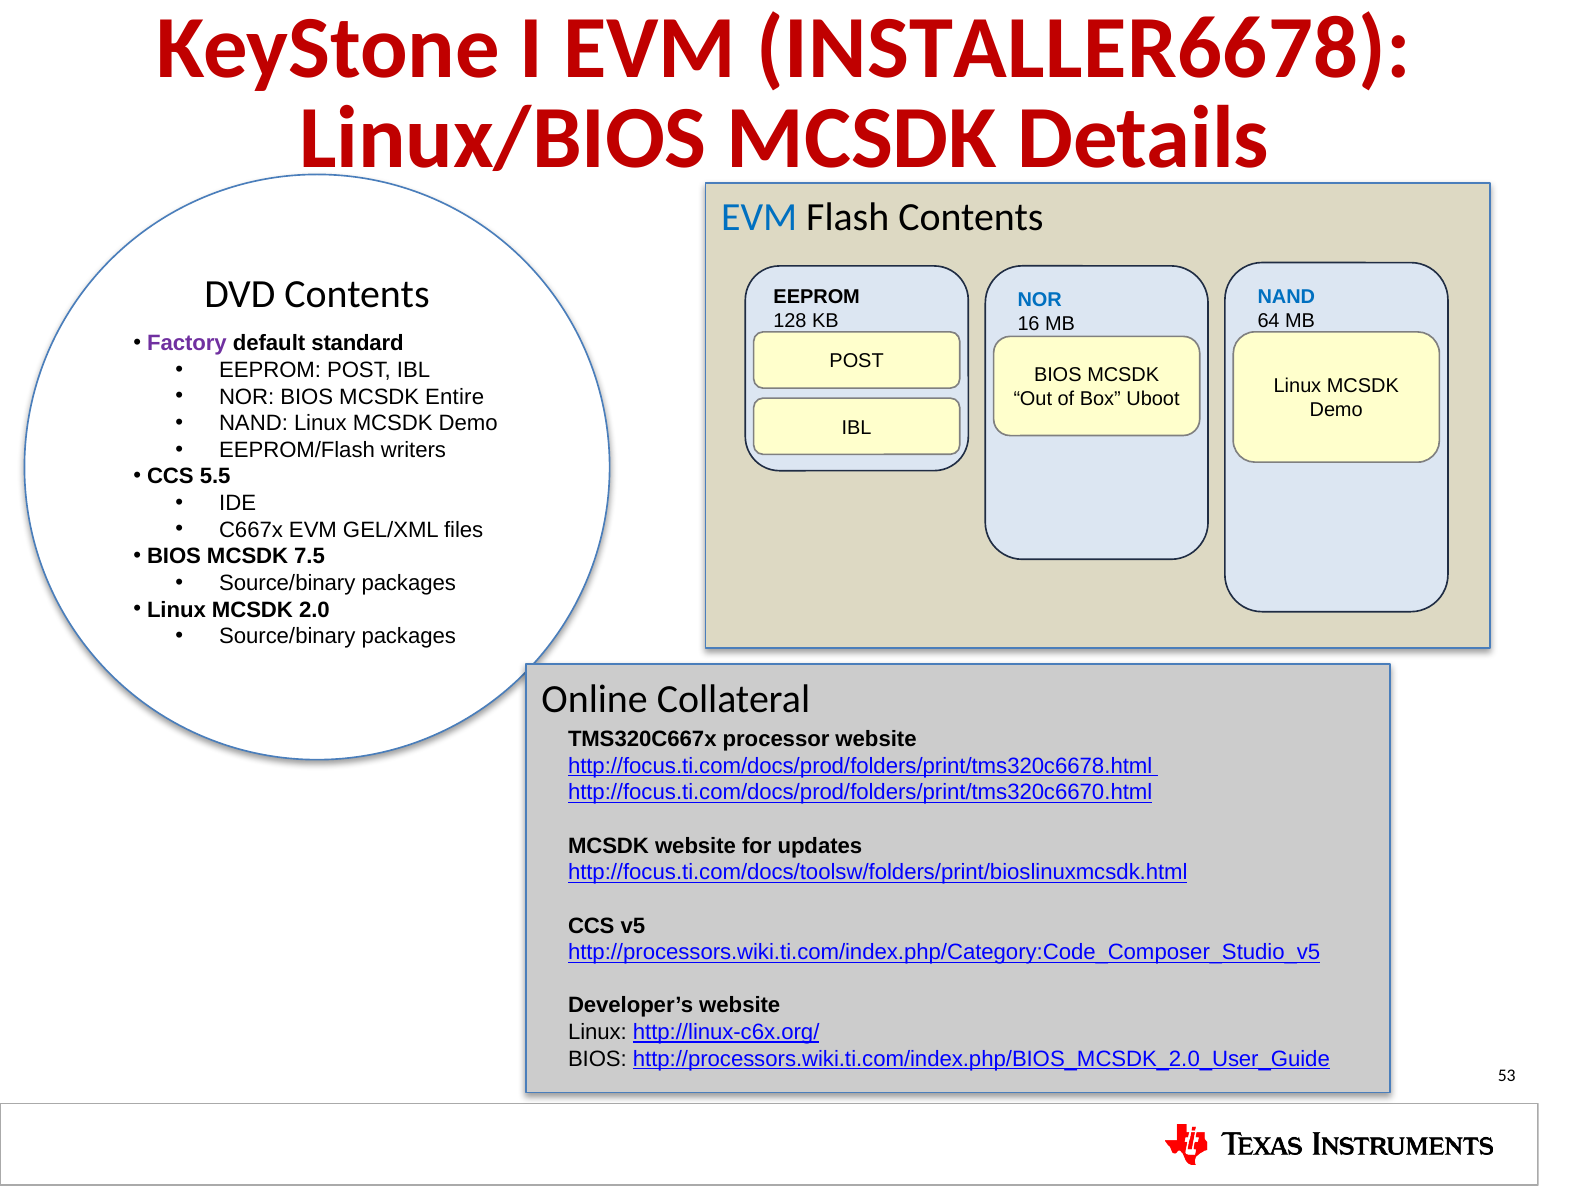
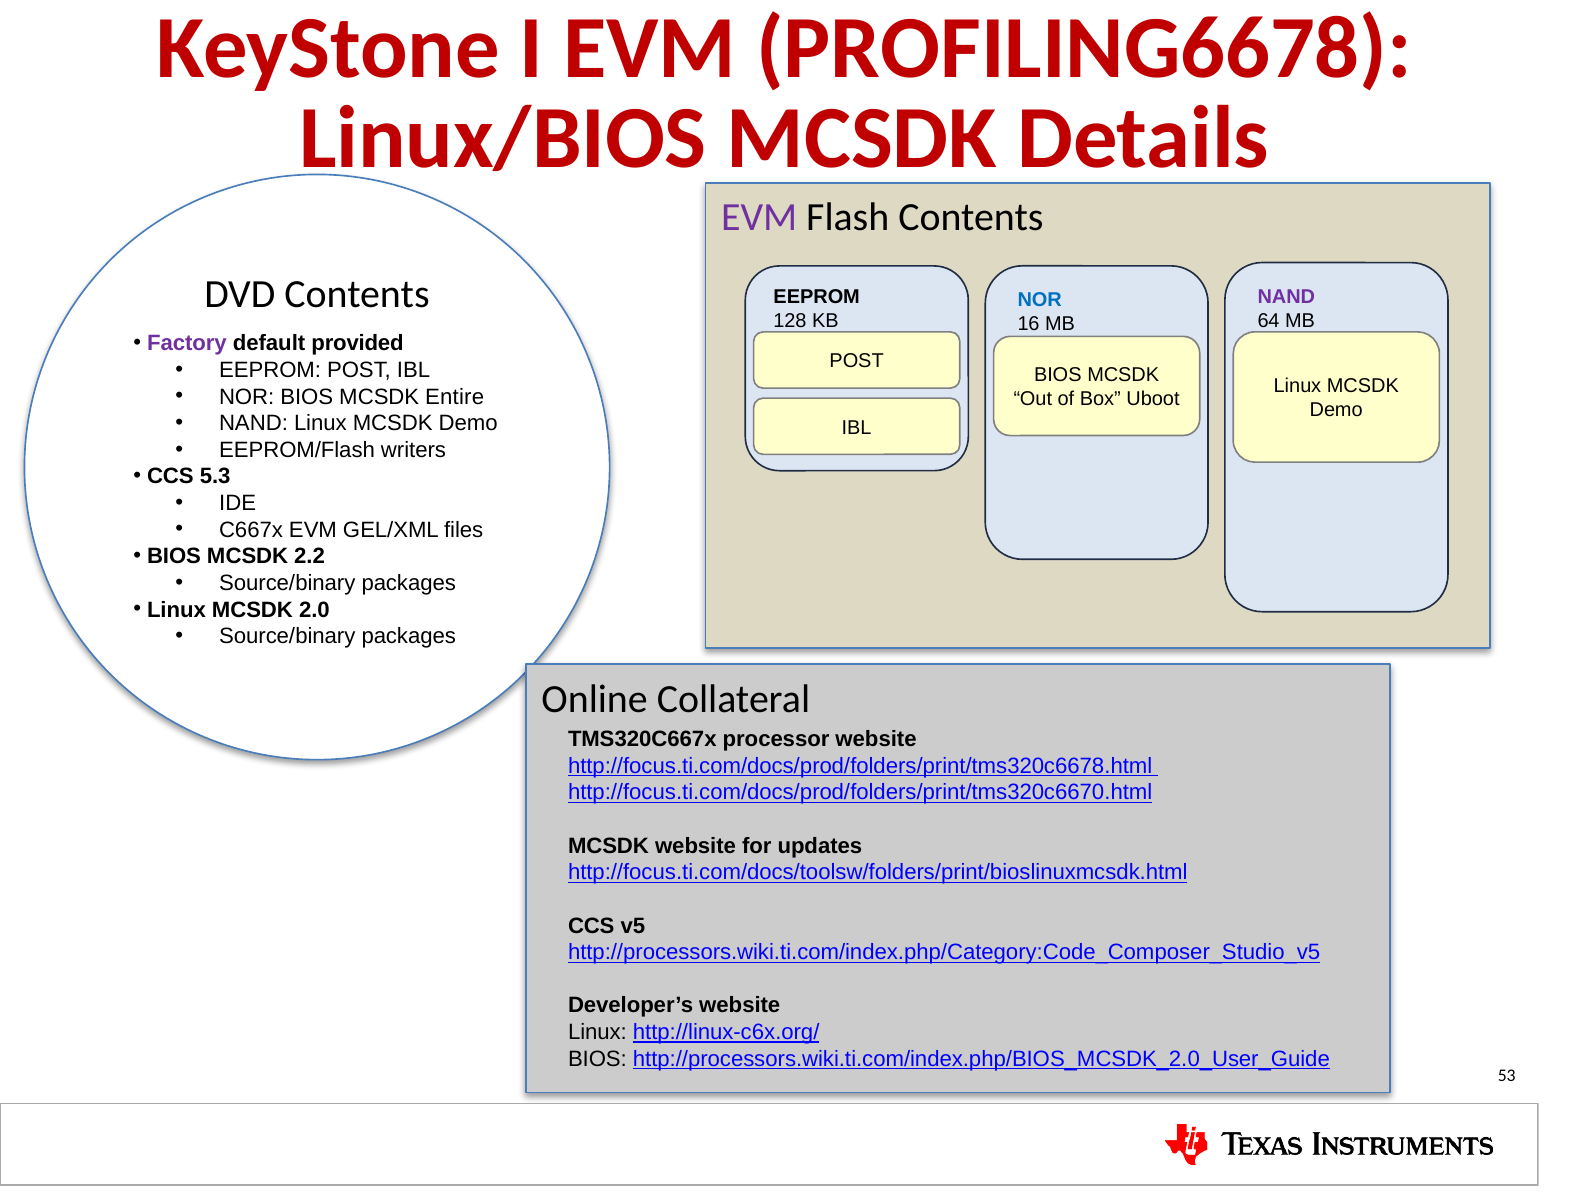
INSTALLER6678: INSTALLER6678 -> PROFILING6678 (1084, 48)
EVM colour: blue -> purple (759, 217)
NAND colour: blue -> purple (1286, 297)
standard: standard -> provided (357, 343)
5.5: 5.5 -> 5.3 (215, 477)
7.5: 7.5 -> 2.2 (310, 557)
